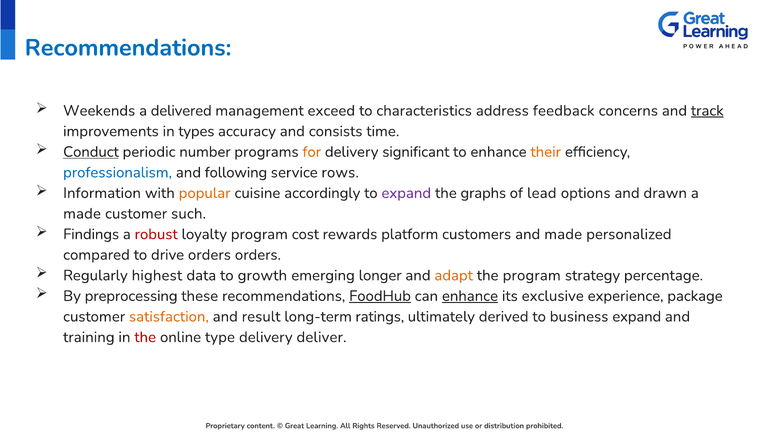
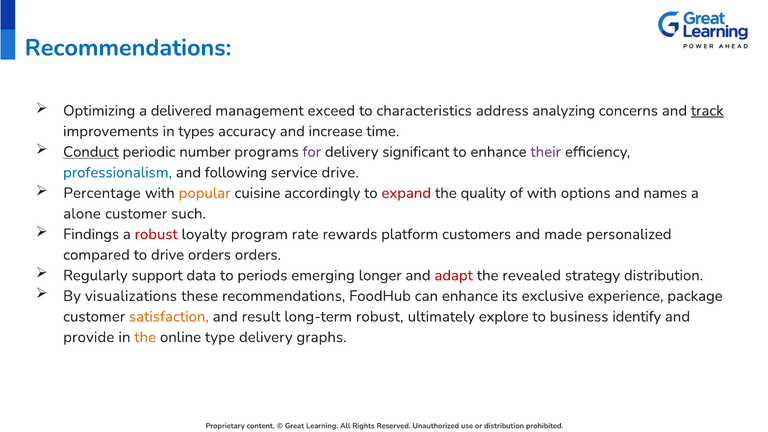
Weekends: Weekends -> Optimizing (99, 111)
feedback: feedback -> analyzing (564, 111)
consists: consists -> increase (336, 131)
for colour: orange -> purple (312, 152)
their colour: orange -> purple (546, 152)
service rows: rows -> drive (340, 172)
Information: Information -> Percentage (102, 193)
expand colour: purple -> red (406, 193)
graphs: graphs -> quality (483, 193)
of lead: lead -> with (542, 193)
drawn: drawn -> names (665, 193)
made: made -> alone (82, 214)
cost: cost -> rate (305, 234)
highest: highest -> support (157, 275)
growth: growth -> periods (262, 275)
adapt colour: orange -> red (454, 275)
the program: program -> revealed (532, 275)
strategy percentage: percentage -> distribution (664, 275)
preprocessing: preprocessing -> visualizations (131, 296)
FoodHub underline: present -> none (380, 296)
enhance underline: present -> none (470, 296)
long-term ratings: ratings -> robust (380, 317)
derived: derived -> explore (504, 317)
business expand: expand -> identify (637, 317)
training: training -> provide (89, 337)
the colour: red -> orange (145, 337)
deliver: deliver -> graphs (322, 337)
